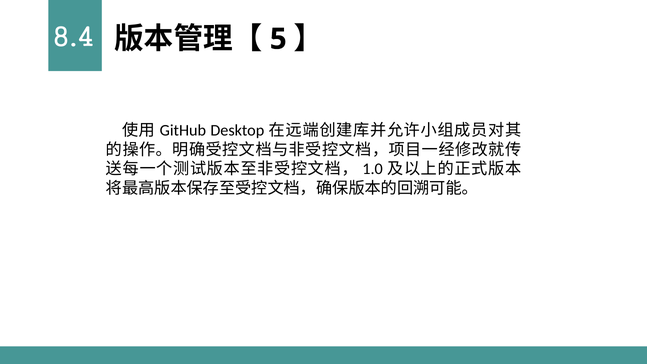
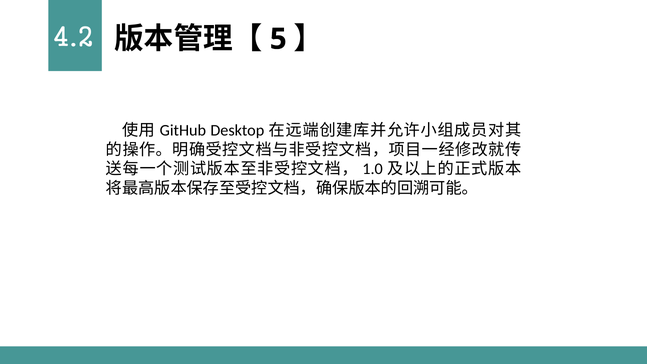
8.4: 8.4 -> 4.2 (73, 37)
